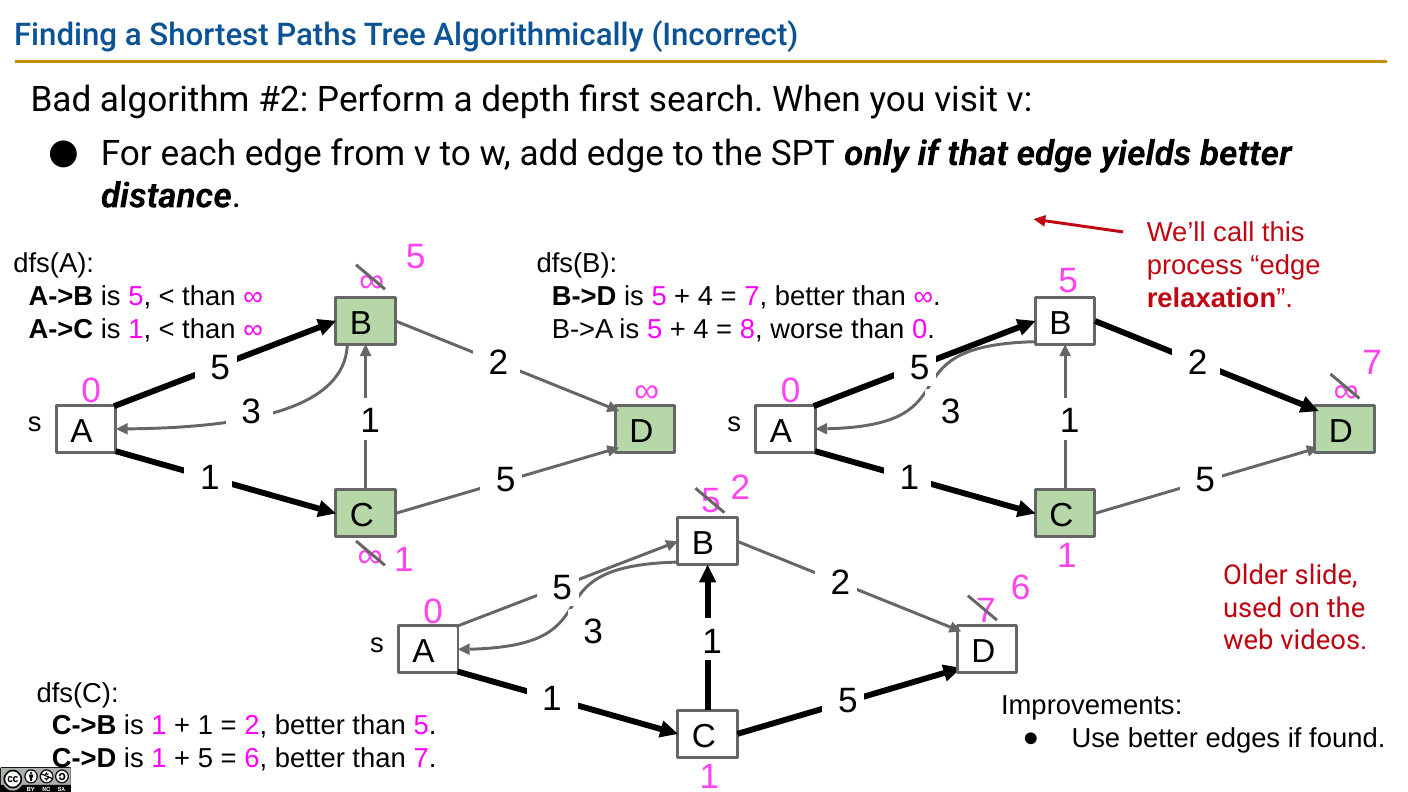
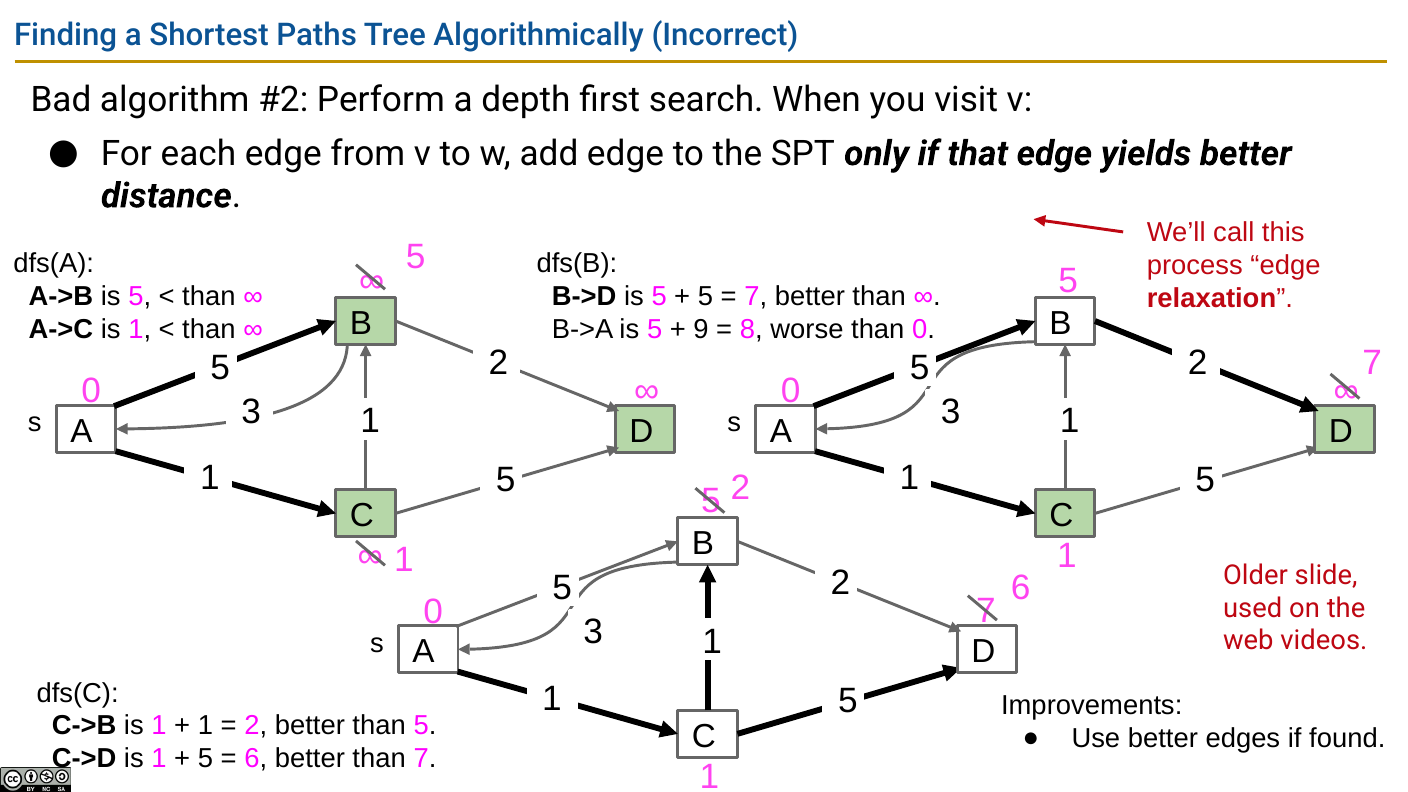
4: 4 -> 5 (706, 297)
4: 4 -> 9 (701, 329)
